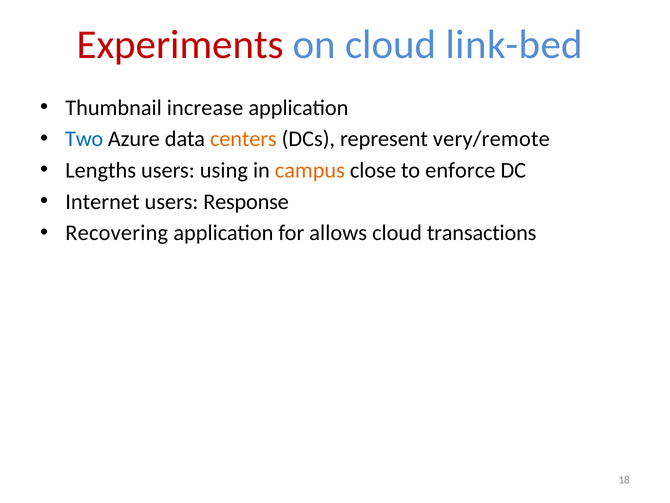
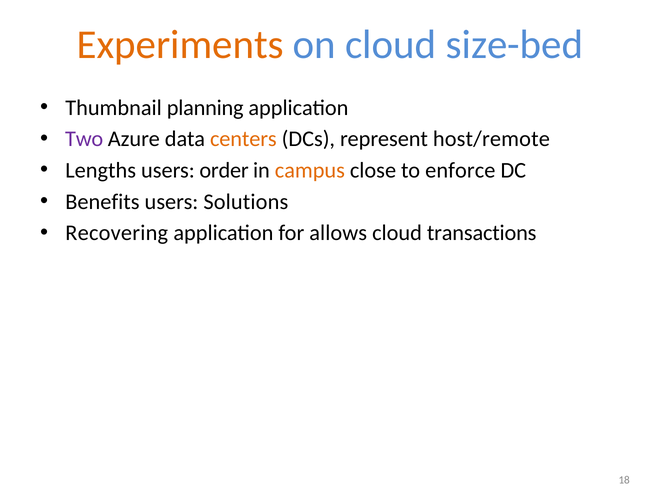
Experiments colour: red -> orange (180, 45)
link-bed: link-bed -> size-bed (514, 45)
increase: increase -> planning (205, 108)
Two colour: blue -> purple (84, 139)
very/remote: very/remote -> host/remote (491, 139)
using: using -> order (224, 170)
Internet: Internet -> Benefits (102, 201)
Response: Response -> Solutions (246, 201)
